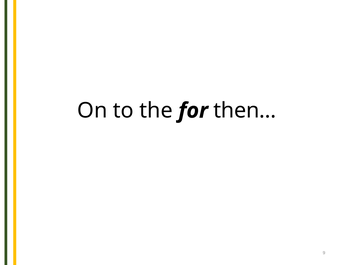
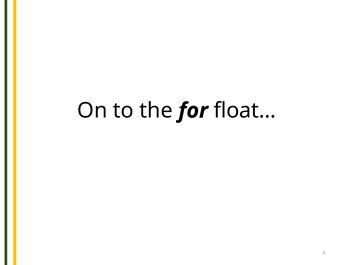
then…: then… -> float… (245, 110)
